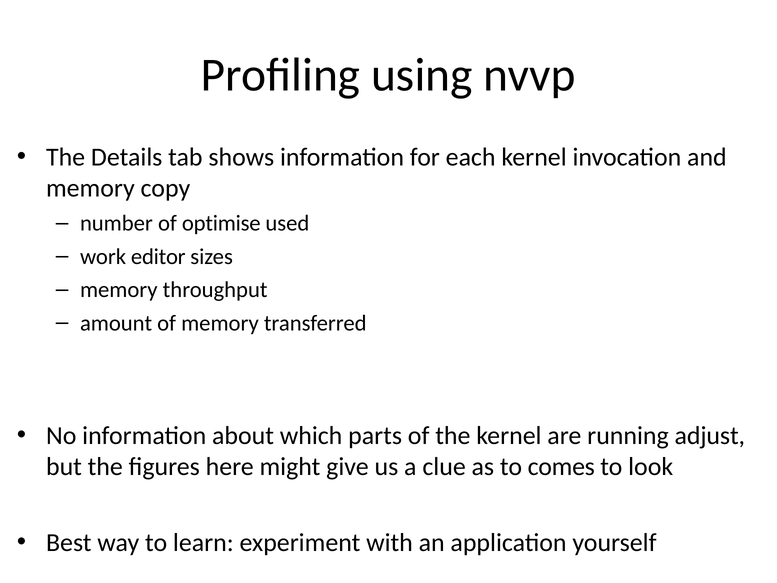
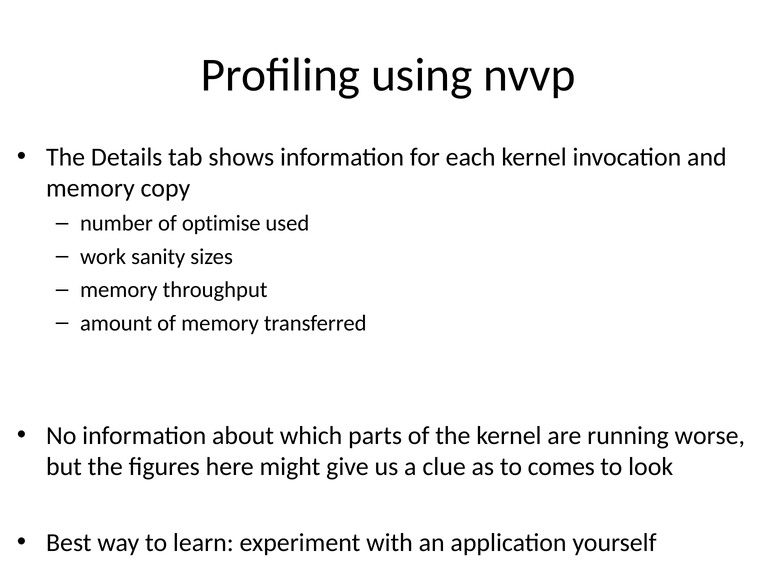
editor: editor -> sanity (158, 257)
adjust: adjust -> worse (710, 435)
